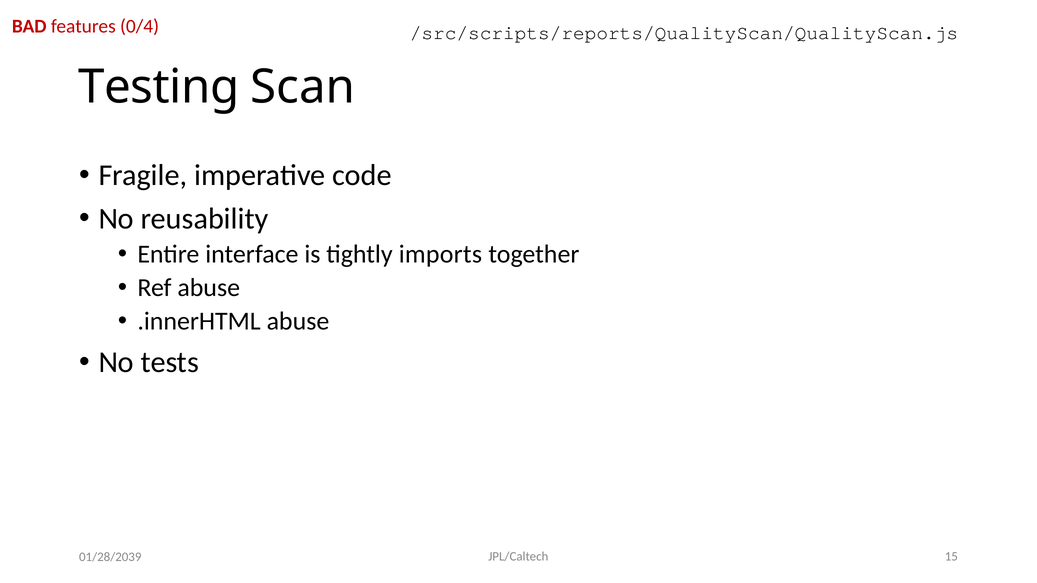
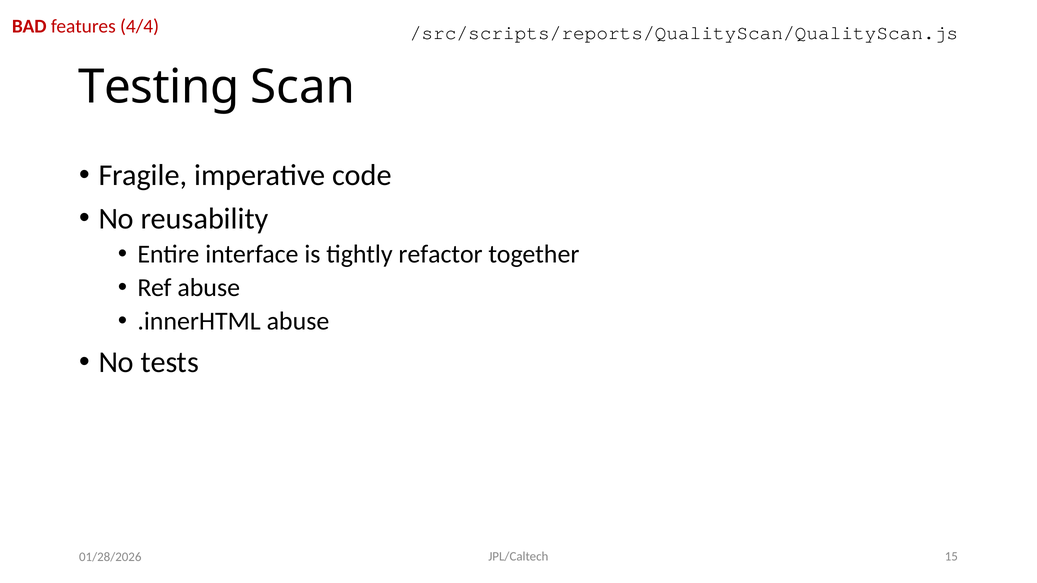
0/4: 0/4 -> 4/4 (140, 26)
imports: imports -> refactor (441, 255)
01/28/2039: 01/28/2039 -> 01/28/2026 (110, 557)
